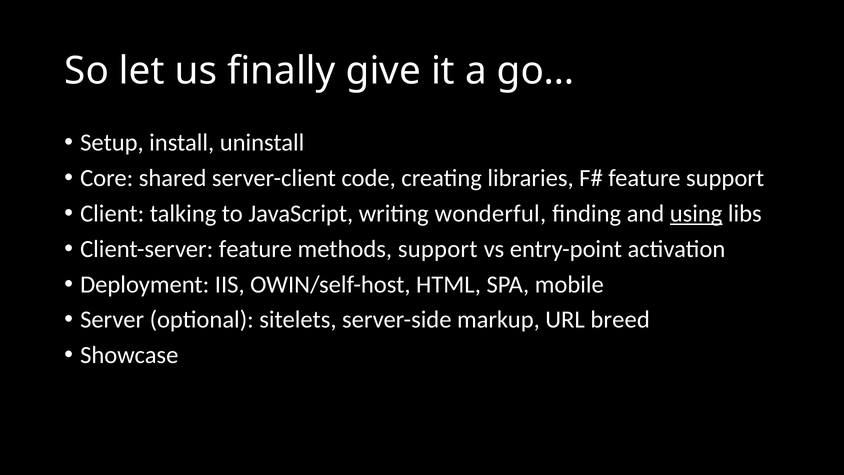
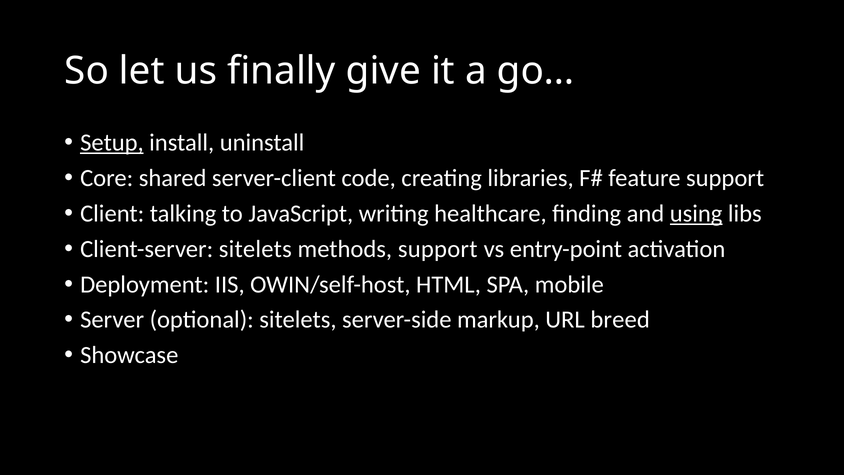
Setup underline: none -> present (112, 143)
wonderful: wonderful -> healthcare (490, 213)
Client-server feature: feature -> sitelets (255, 249)
